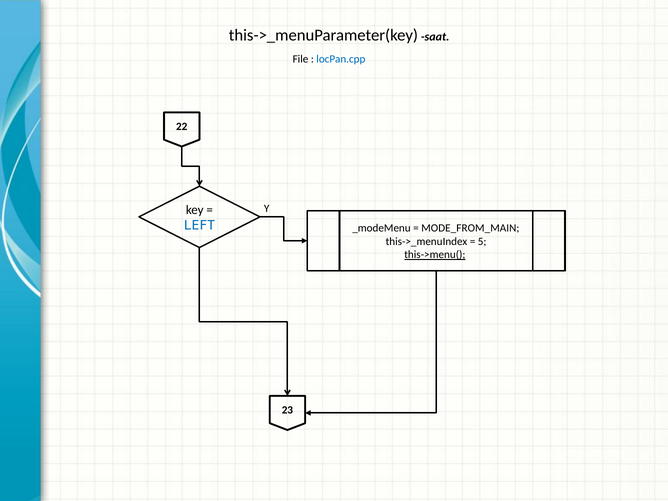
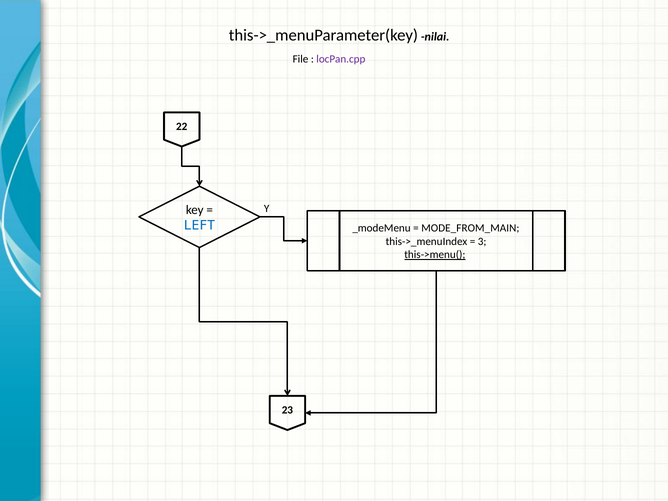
saat: saat -> nilai (435, 37)
locPan.cpp colour: blue -> purple (341, 59)
5: 5 -> 3 (482, 241)
